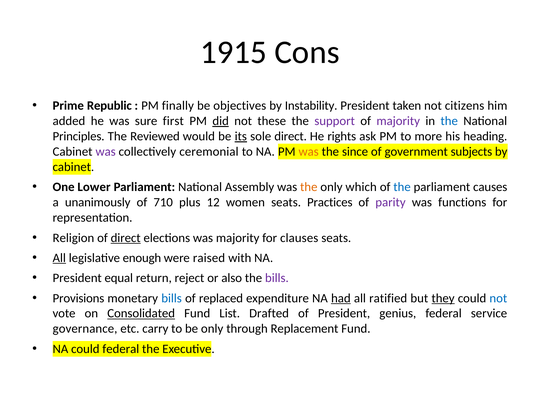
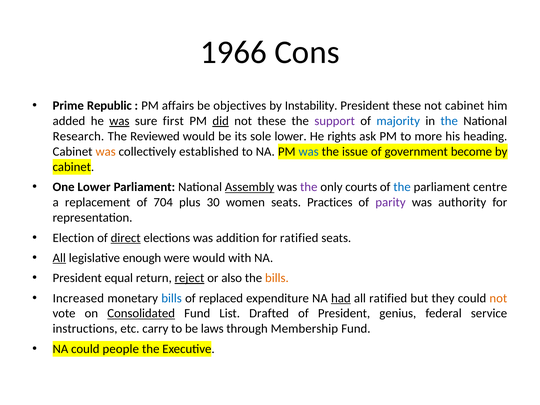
1915: 1915 -> 1966 (234, 52)
finally: finally -> affairs (178, 106)
President taken: taken -> these (407, 106)
not citizens: citizens -> cabinet (465, 106)
was underline: none -> present (119, 121)
majority colour: purple -> blue (398, 121)
Principles: Principles -> Research (78, 136)
its underline: present -> none (241, 136)
sole direct: direct -> lower (291, 136)
was colour: purple -> orange (106, 152)
ceremonial: ceremonial -> established (209, 152)
was colour: orange -> blue (309, 152)
since: since -> issue (355, 152)
subjects: subjects -> become (471, 152)
Assembly underline: none -> present (250, 187)
the colour: orange -> purple (309, 187)
which: which -> courts (361, 187)
causes: causes -> centre (490, 187)
unanimously: unanimously -> replacement (98, 202)
710: 710 -> 704 (163, 202)
12: 12 -> 30 (213, 202)
functions: functions -> authority (462, 202)
Religion: Religion -> Election (73, 238)
was majority: majority -> addition (238, 238)
for clauses: clauses -> ratified (299, 238)
were raised: raised -> would (209, 258)
reject underline: none -> present (189, 278)
bills colour: purple -> orange (277, 278)
Provisions: Provisions -> Increased (78, 298)
they underline: present -> none (443, 298)
not colour: blue -> orange (498, 298)
governance: governance -> instructions (85, 329)
be only: only -> laws (212, 329)
Replacement: Replacement -> Membership (304, 329)
could federal: federal -> people (121, 349)
